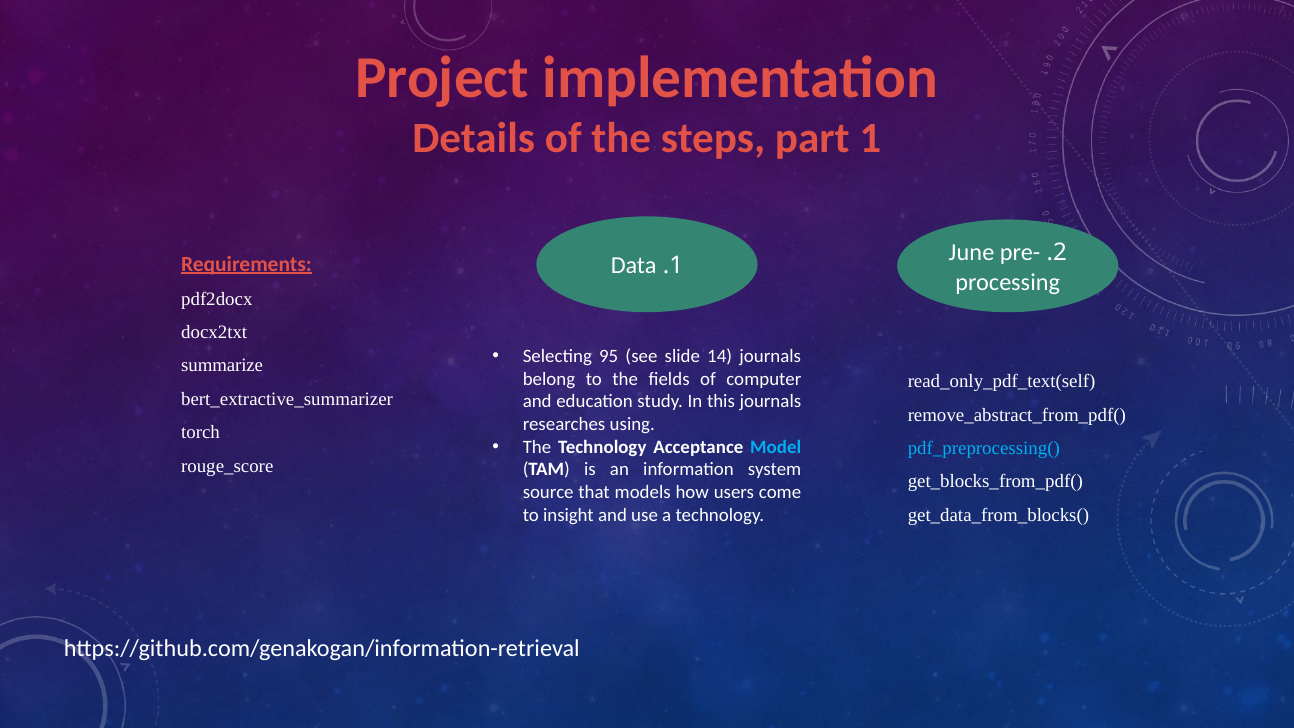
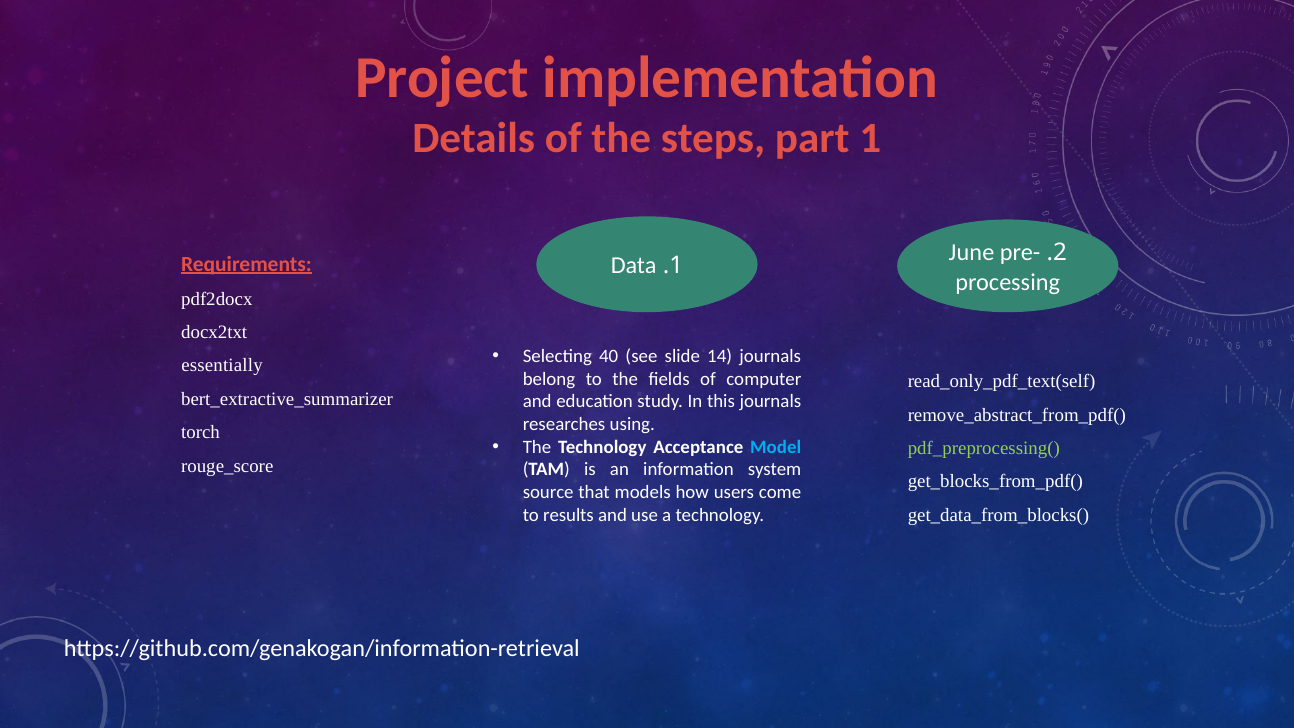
95: 95 -> 40 (609, 356)
summarize: summarize -> essentially (222, 366)
pdf_preprocessing( colour: light blue -> light green (984, 448)
insight: insight -> results (568, 515)
